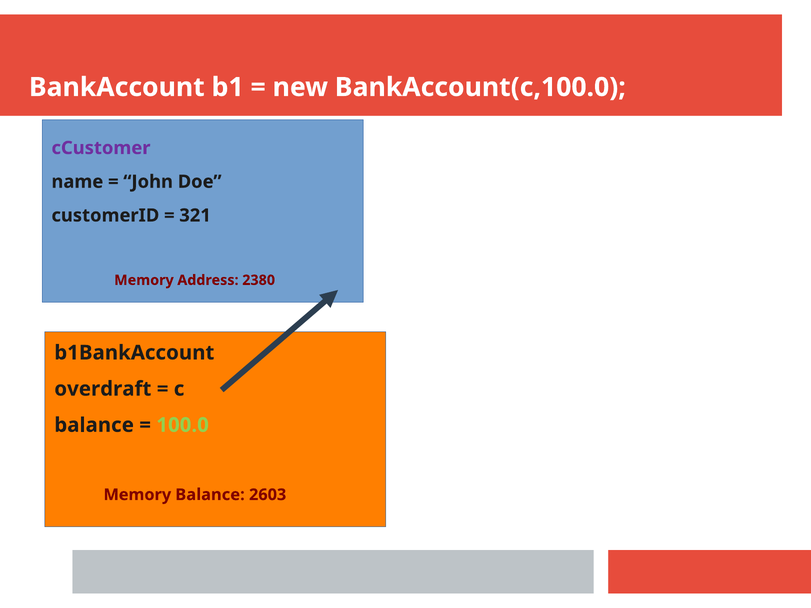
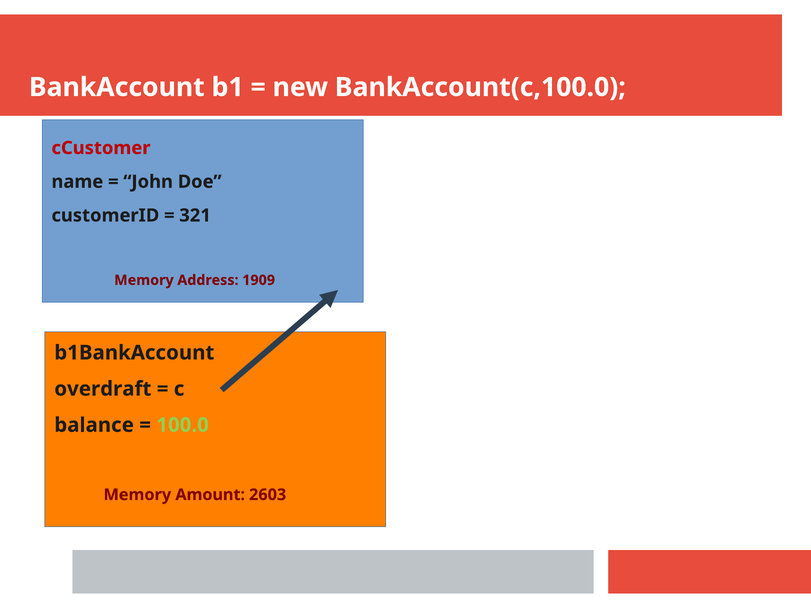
cCustomer colour: purple -> red (101, 148)
2380: 2380 -> 1909 (259, 280)
Memory Balance: Balance -> Amount (210, 495)
